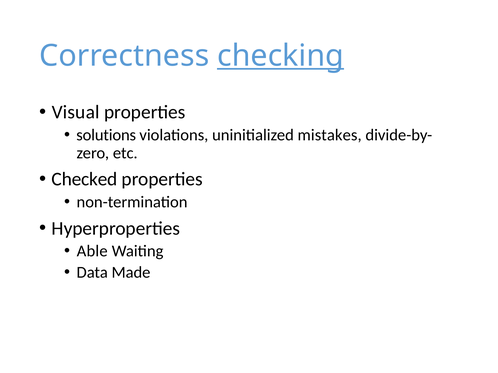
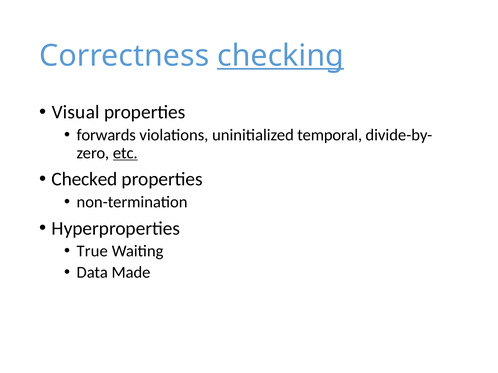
solutions: solutions -> forwards (106, 135)
mistakes: mistakes -> temporal (330, 135)
etc underline: none -> present (125, 153)
Able: Able -> True (92, 251)
